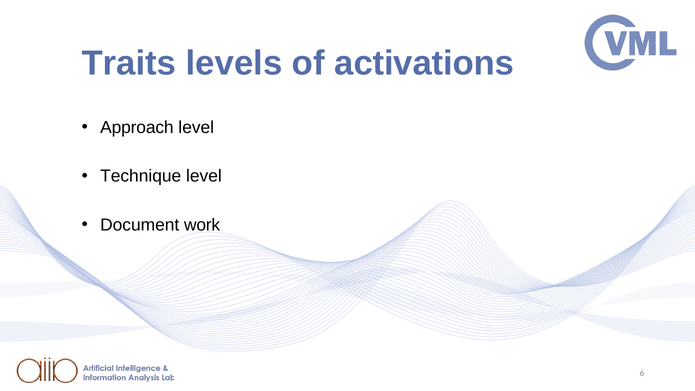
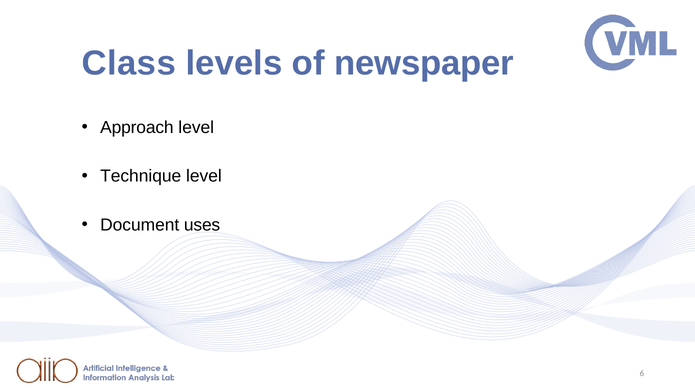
Traits: Traits -> Class (129, 63)
activations: activations -> newspaper (424, 63)
work: work -> uses (202, 225)
